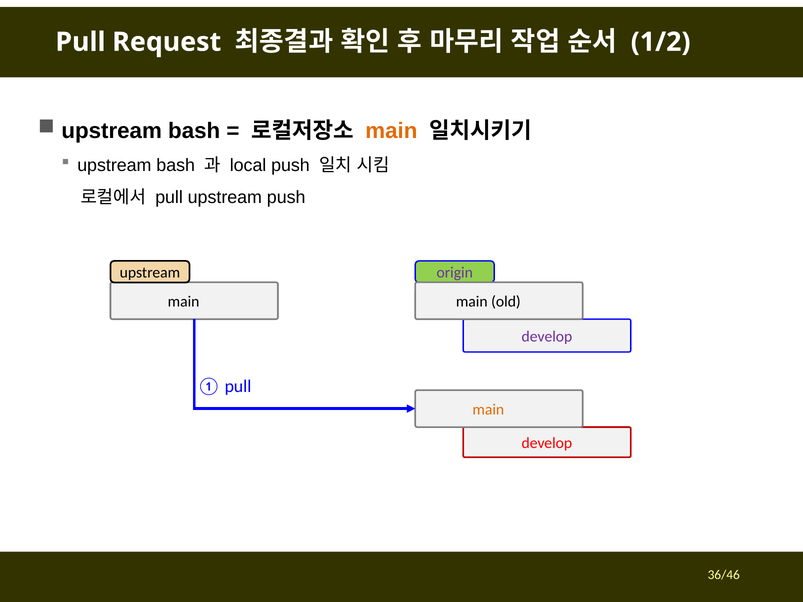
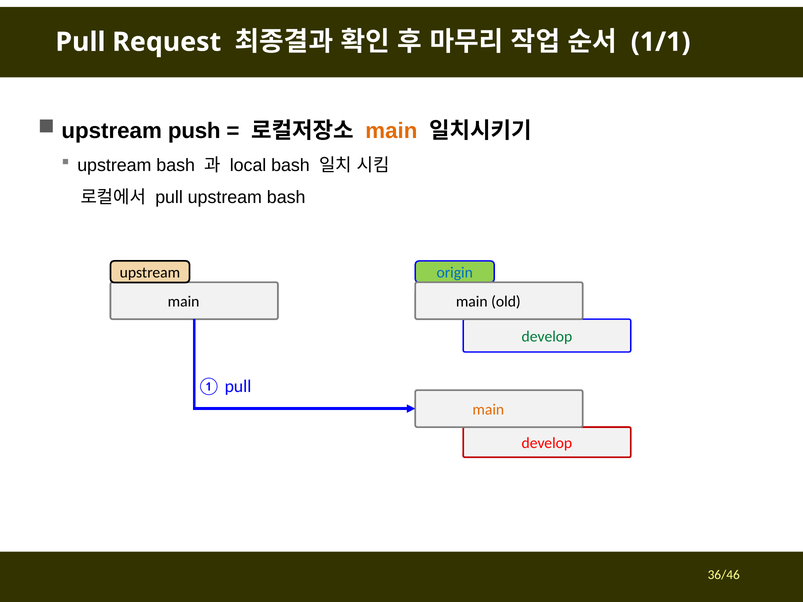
1/2: 1/2 -> 1/1 (661, 42)
bash: bash -> push (194, 131)
local push: push -> bash (290, 165)
pull upstream push: push -> bash (286, 197)
origin colour: purple -> blue (455, 273)
develop colour: purple -> green (547, 337)
